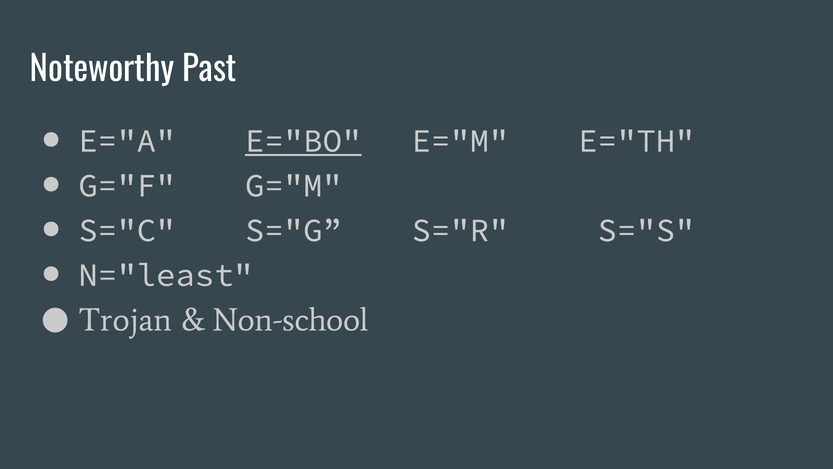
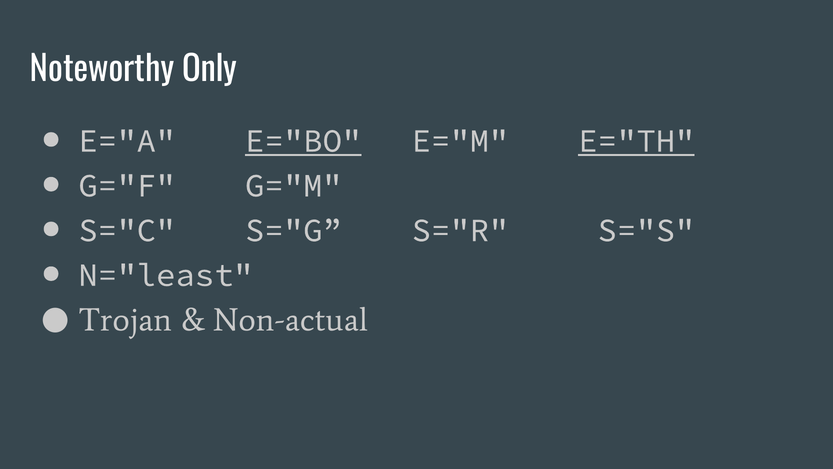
Past: Past -> Only (210, 70)
E="TH underline: none -> present (636, 141)
Non-school: Non-school -> Non-actual (291, 320)
